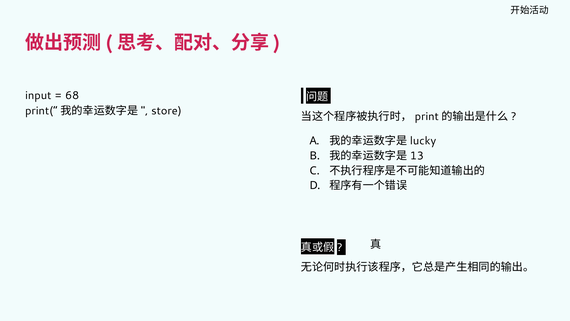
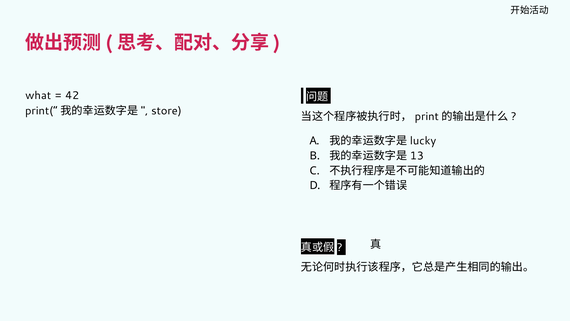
input: input -> what (38, 95)
68: 68 -> 42 (72, 95)
